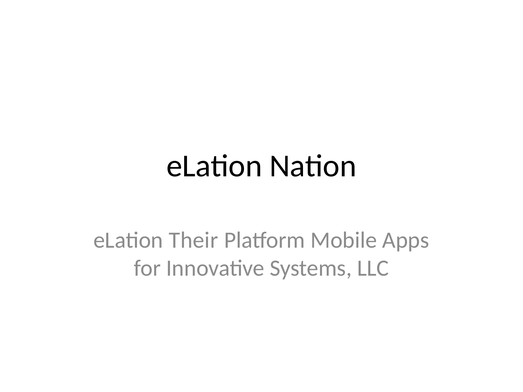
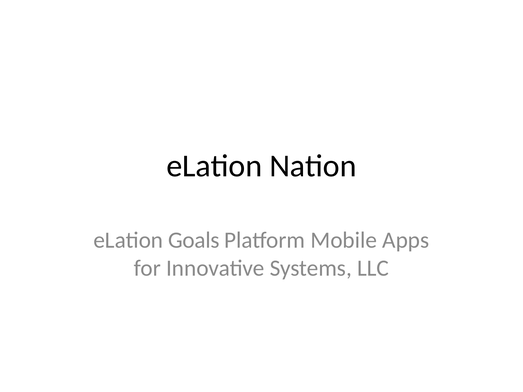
Their: Their -> Goals (194, 240)
